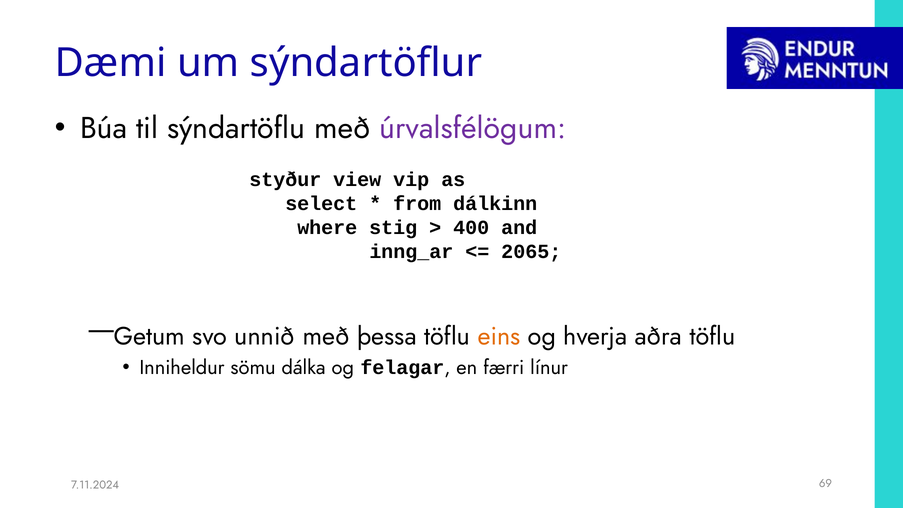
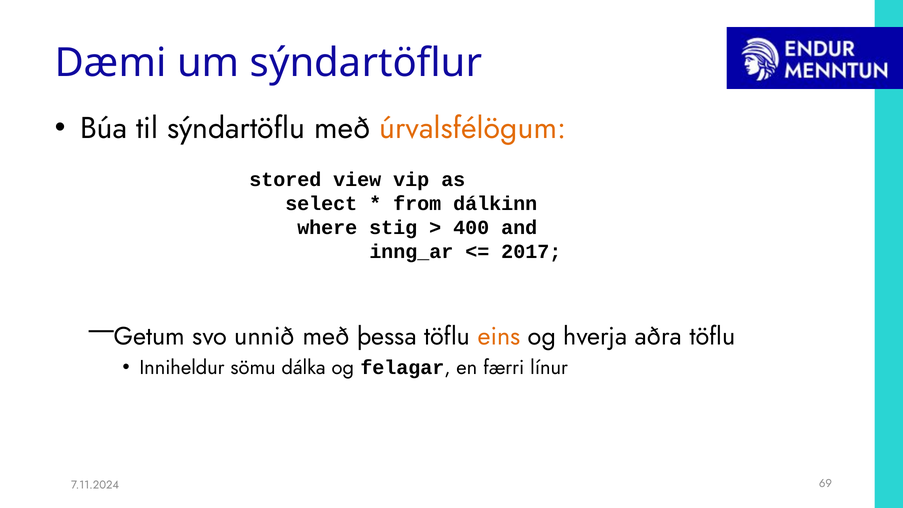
úrvalsfélögum colour: purple -> orange (473, 128)
styður: styður -> stored (285, 180)
2065: 2065 -> 2017 (531, 252)
